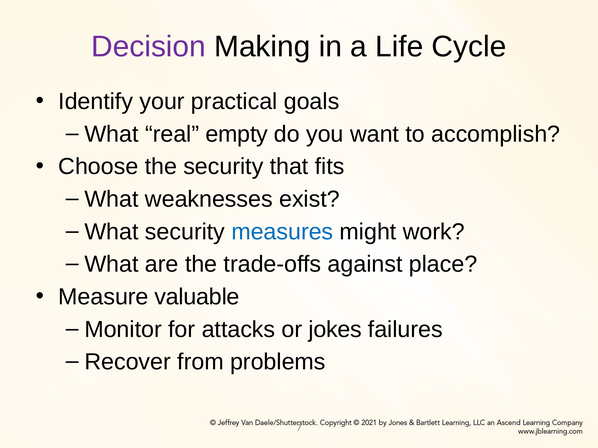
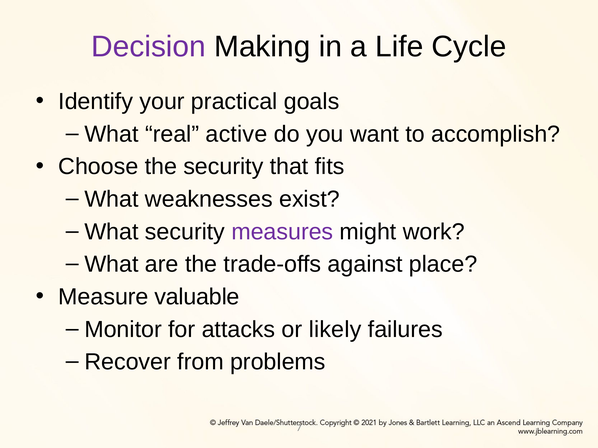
empty: empty -> active (236, 134)
measures colour: blue -> purple (282, 232)
jokes: jokes -> likely (335, 330)
